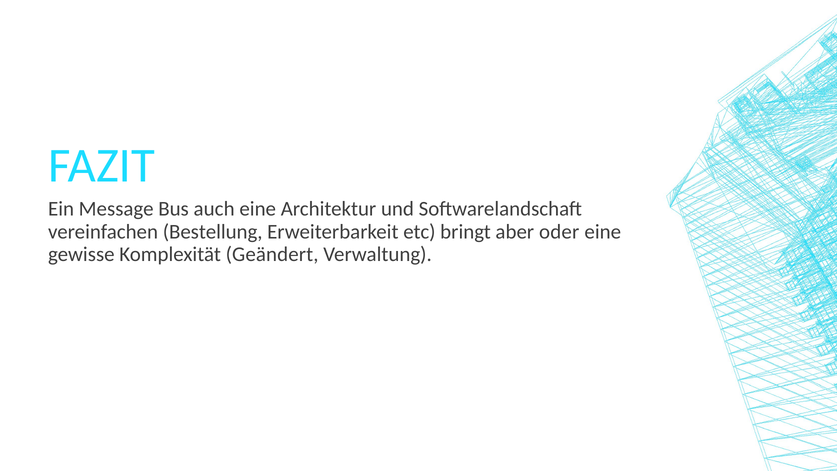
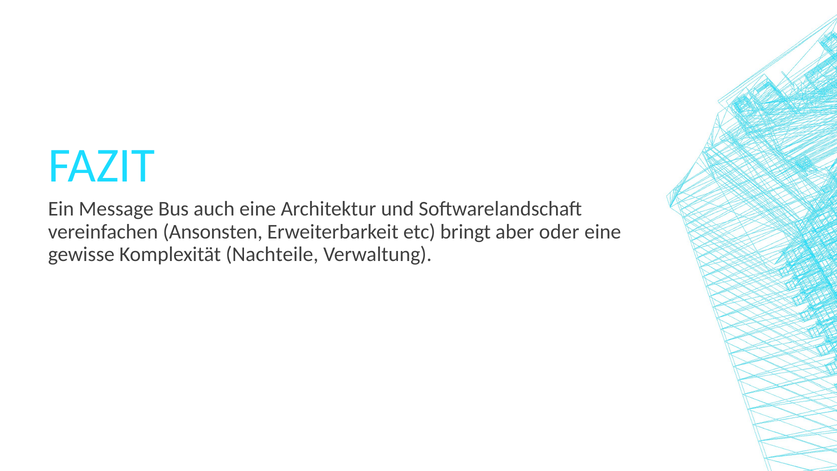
Bestellung: Bestellung -> Ansonsten (213, 232)
Geändert: Geändert -> Nachteile (272, 254)
